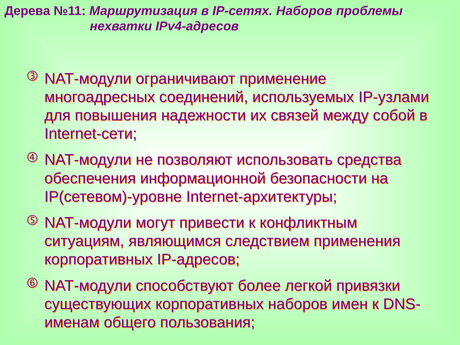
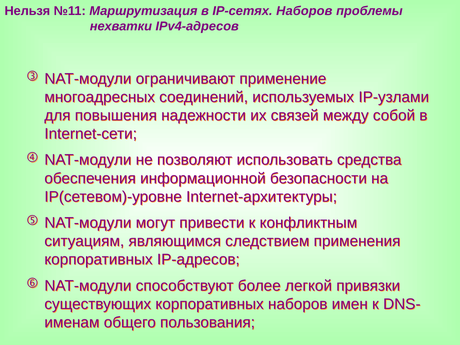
Дерева: Дерева -> Нельзя (27, 11)
